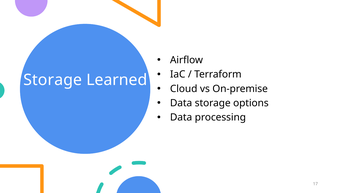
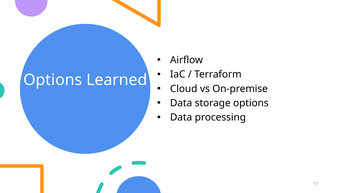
Storage: Storage -> Options (53, 80)
